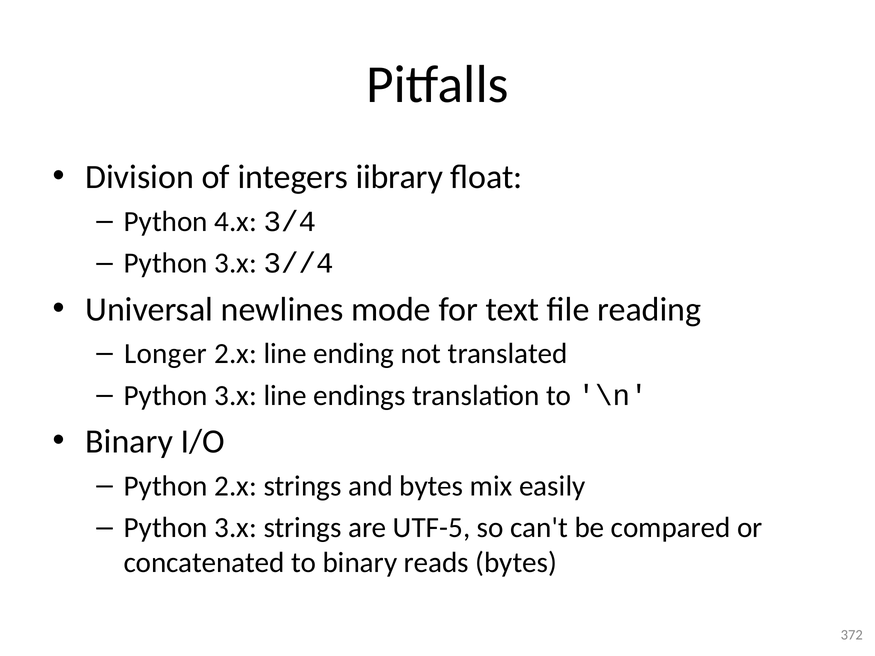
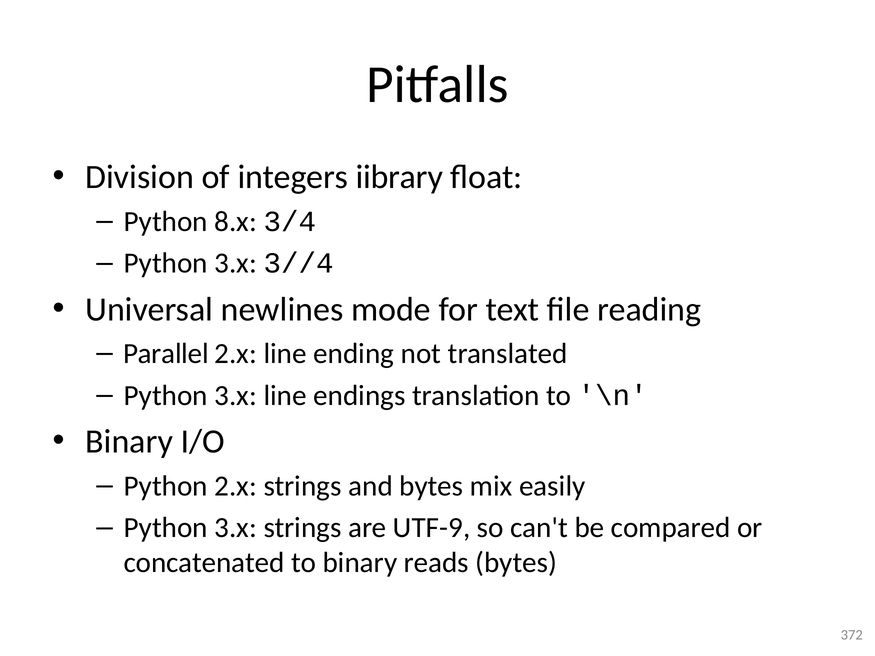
4.x: 4.x -> 8.x (236, 222)
Longer: Longer -> Parallel (166, 354)
UTF-5: UTF-5 -> UTF-9 (432, 528)
